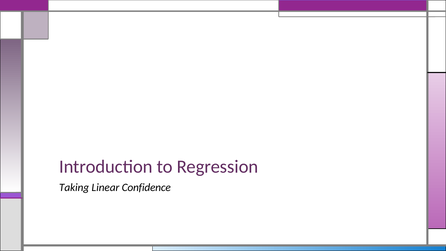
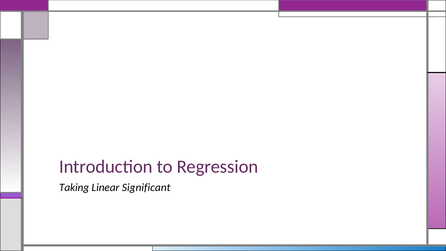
Confidence: Confidence -> Significant (146, 188)
